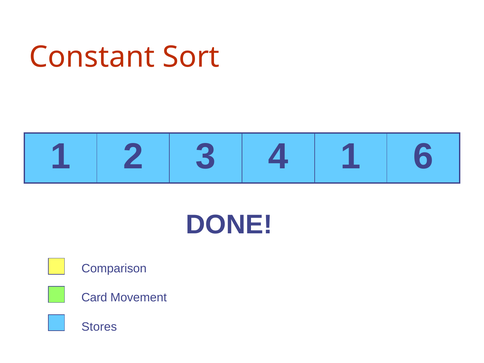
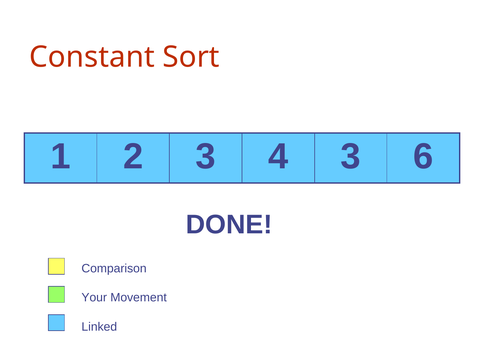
4 1: 1 -> 3 (351, 156)
Card: Card -> Your (94, 298)
Stores: Stores -> Linked (99, 327)
